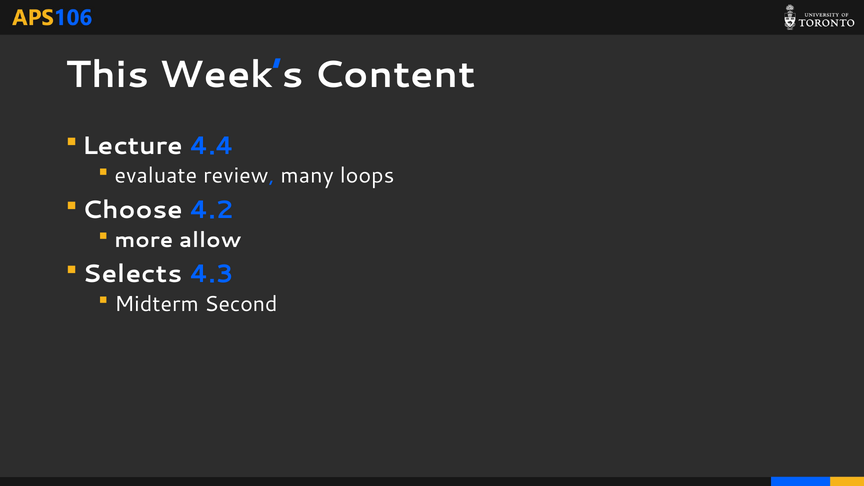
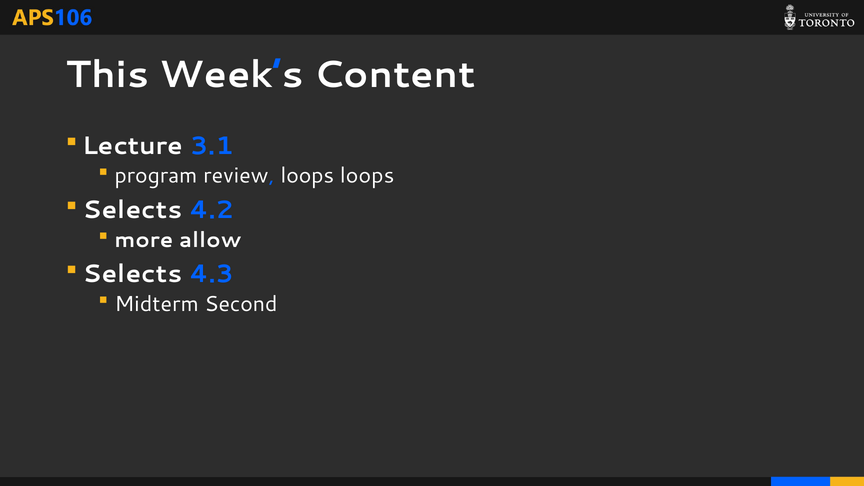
4.4: 4.4 -> 3.1 (212, 146)
evaluate: evaluate -> program (156, 176)
review many: many -> loops (307, 176)
Choose: Choose -> Selects (132, 210)
